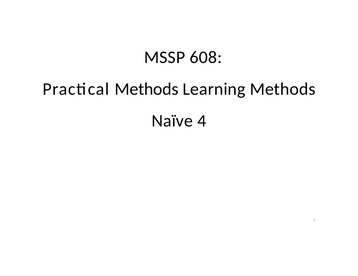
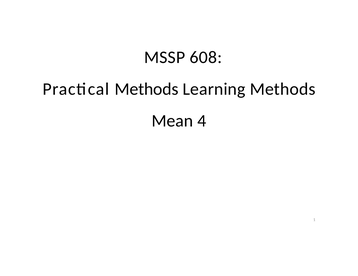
Naïve: Naïve -> Mean (172, 121)
